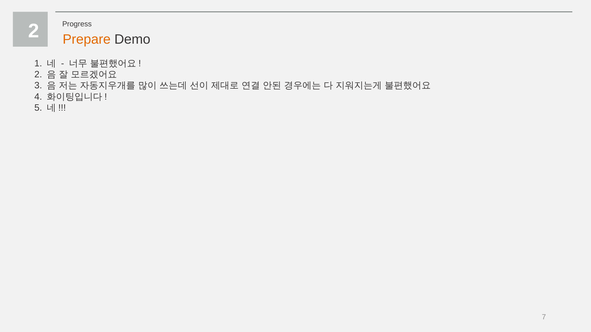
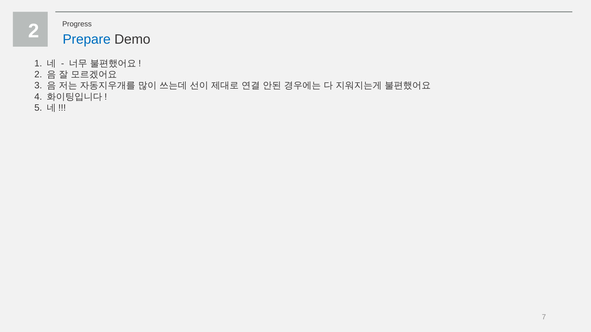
Prepare colour: orange -> blue (87, 39)
